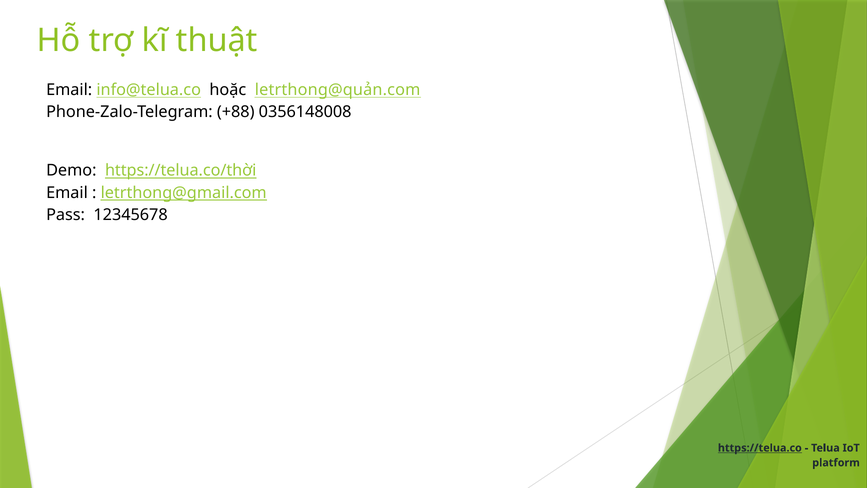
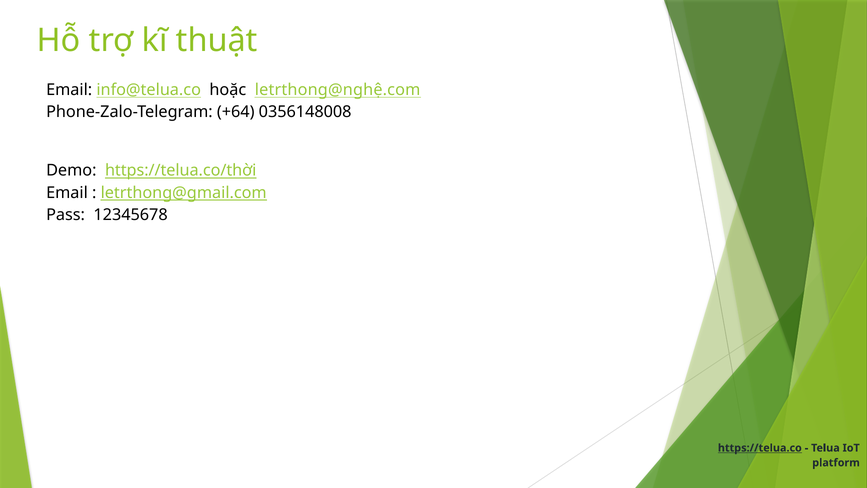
letrthong@quản.com: letrthong@quản.com -> letrthong@nghệ.com (338, 90)
+88: +88 -> +64 (236, 112)
